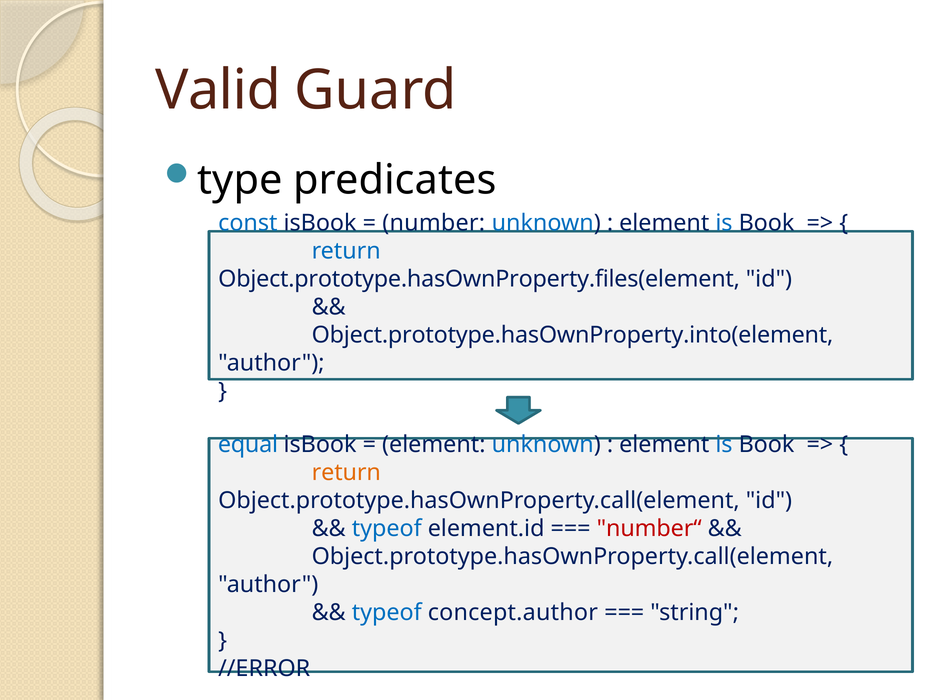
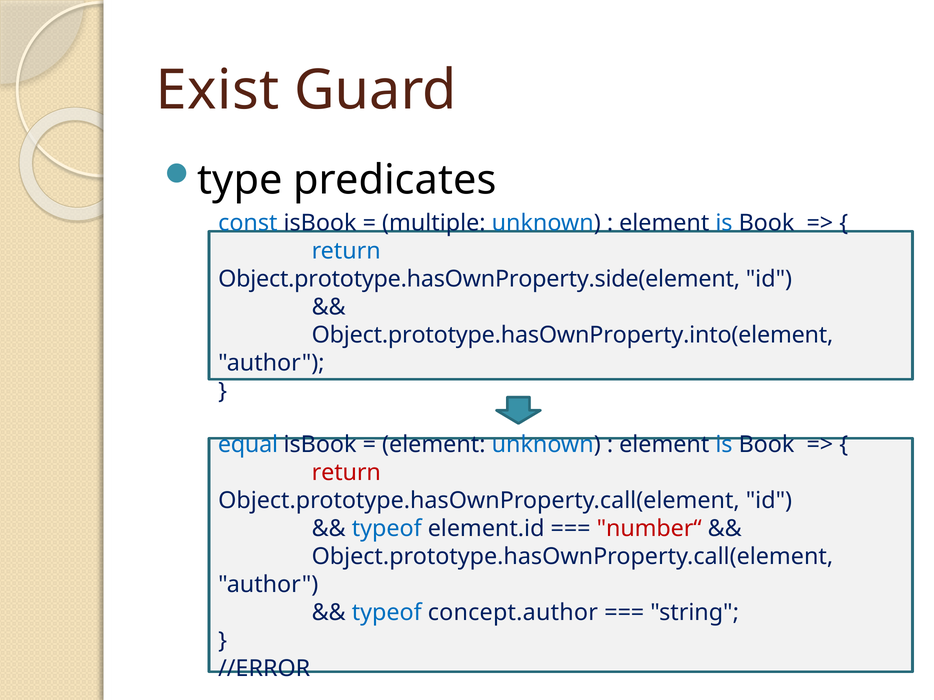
Valid: Valid -> Exist (218, 90)
number: number -> multiple (434, 223)
Object.prototype.hasOwnProperty.files(element: Object.prototype.hasOwnProperty.files(element -> Object.prototype.hasOwnProperty.side(element (479, 279)
return colour: orange -> red (346, 473)
